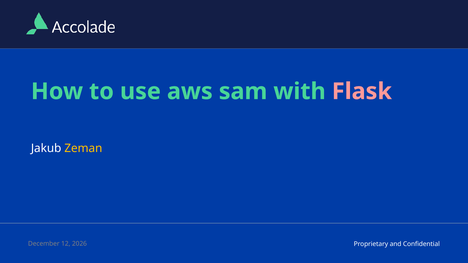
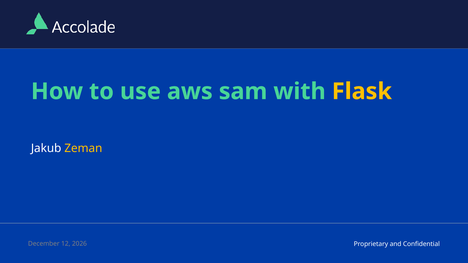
Flask colour: pink -> yellow (362, 91)
